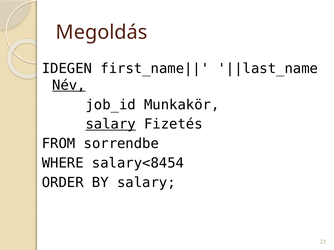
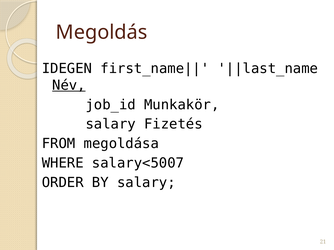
salary underline: present -> none (111, 124)
sorrendbe: sorrendbe -> megoldása (121, 144)
salary<8454: salary<8454 -> salary<5007 (138, 163)
